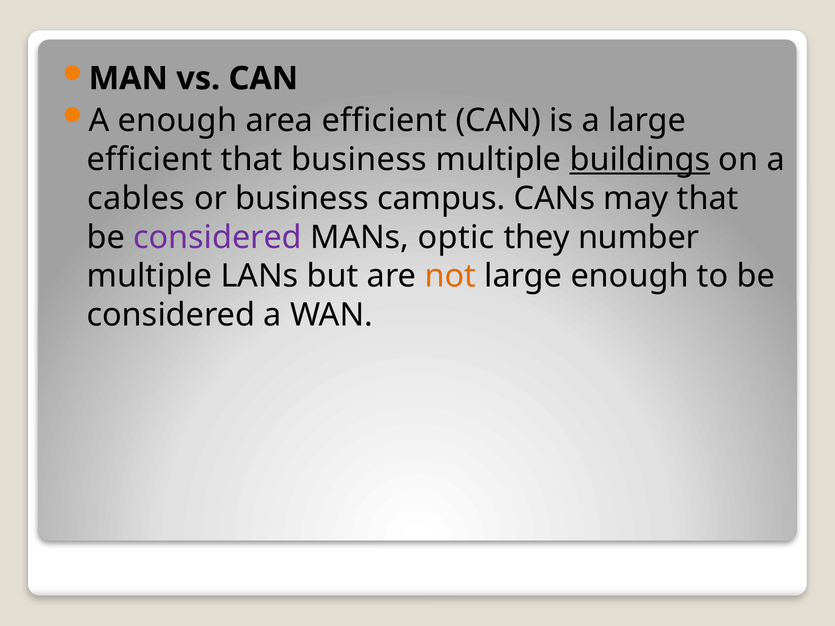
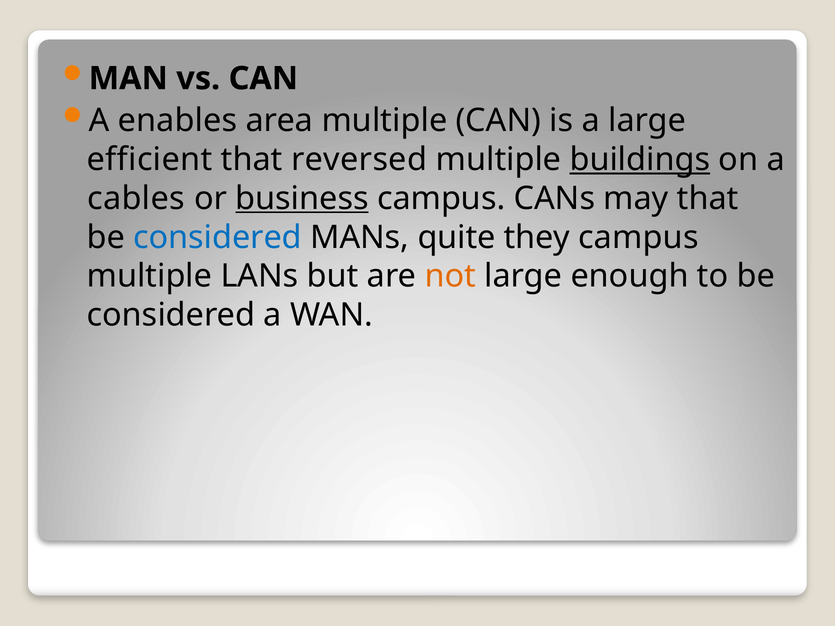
A enough: enough -> enables (177, 120)
area efficient: efficient -> multiple (384, 120)
that business: business -> reversed (359, 159)
business underline: none -> present (302, 198)
considered colour: purple -> blue (218, 237)
optic: optic -> quite (456, 237)
they number: number -> campus (638, 237)
